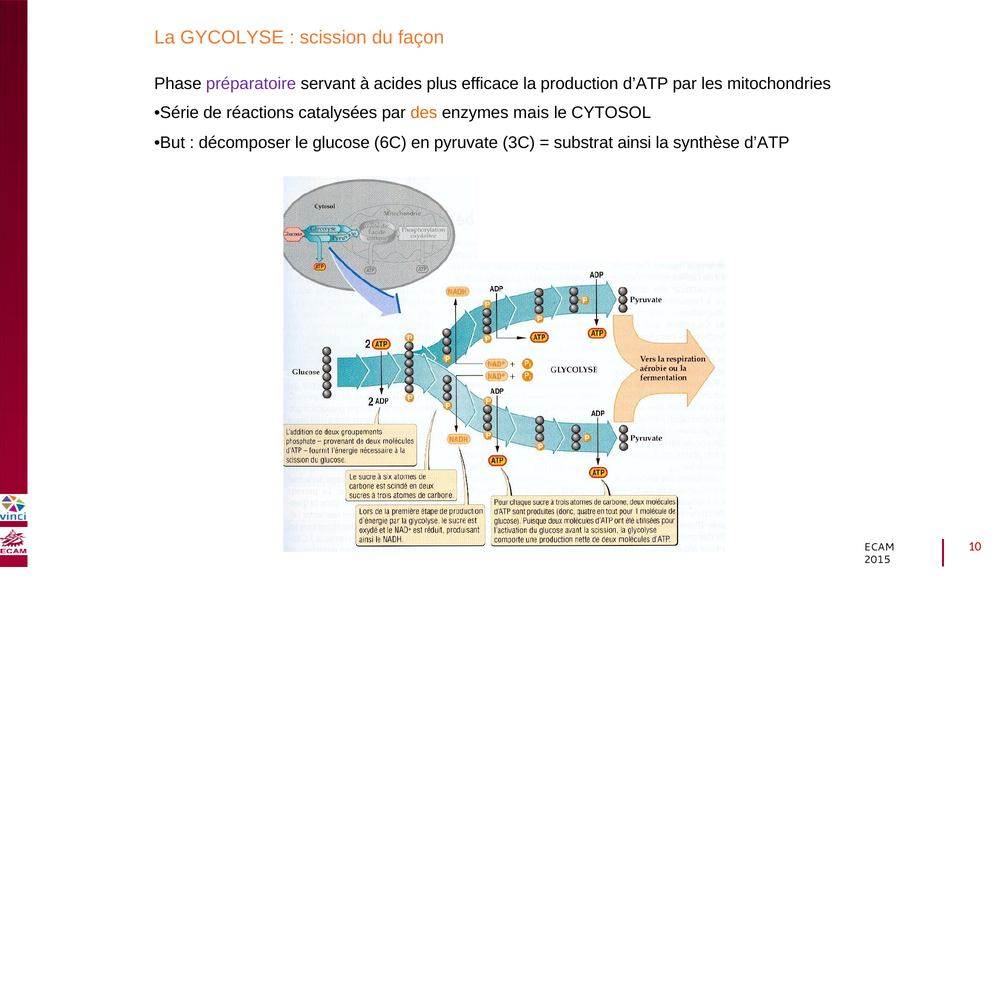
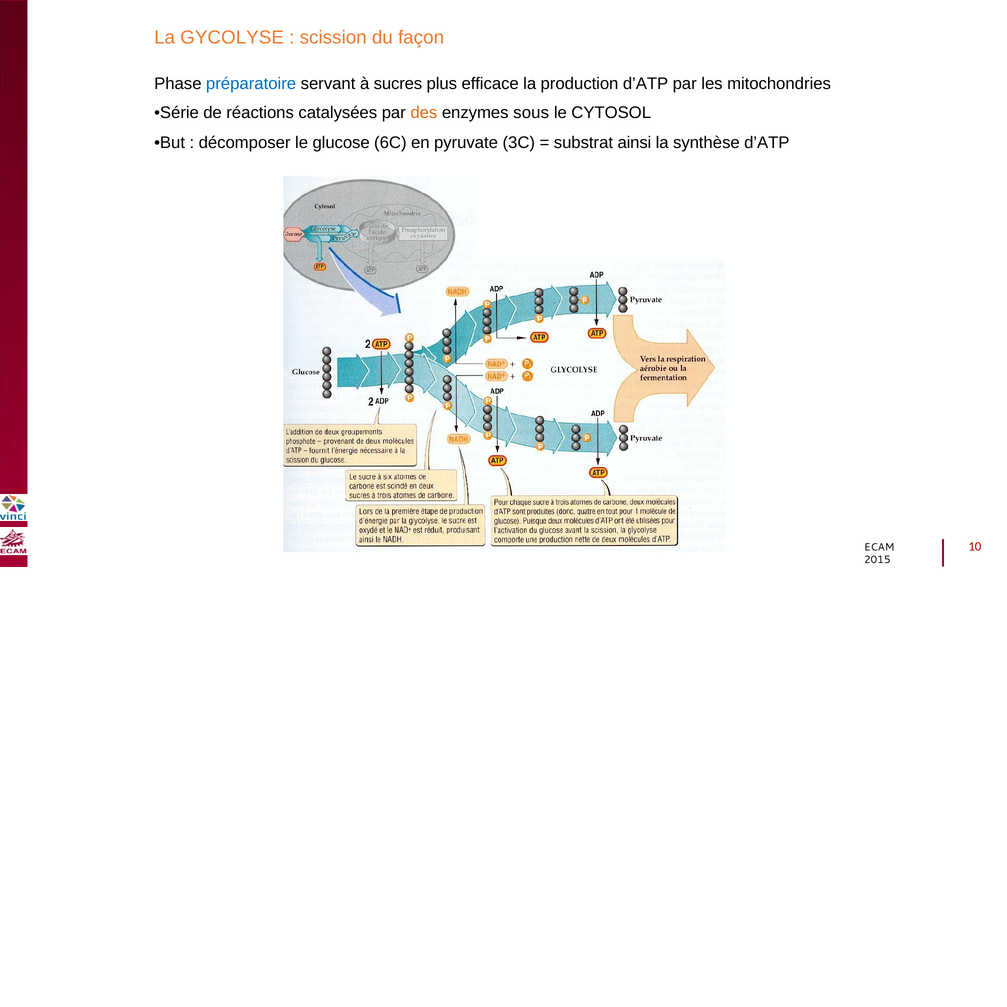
préparatoire colour: purple -> blue (251, 84)
acides: acides -> sucres (398, 84)
mais: mais -> sous (531, 113)
